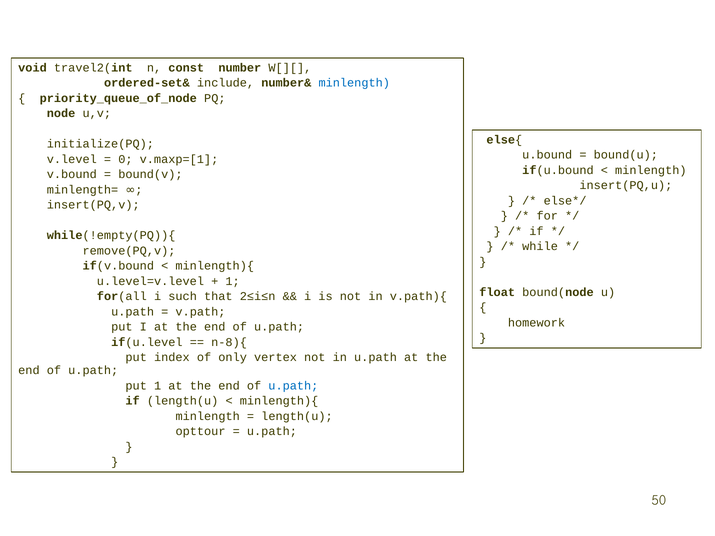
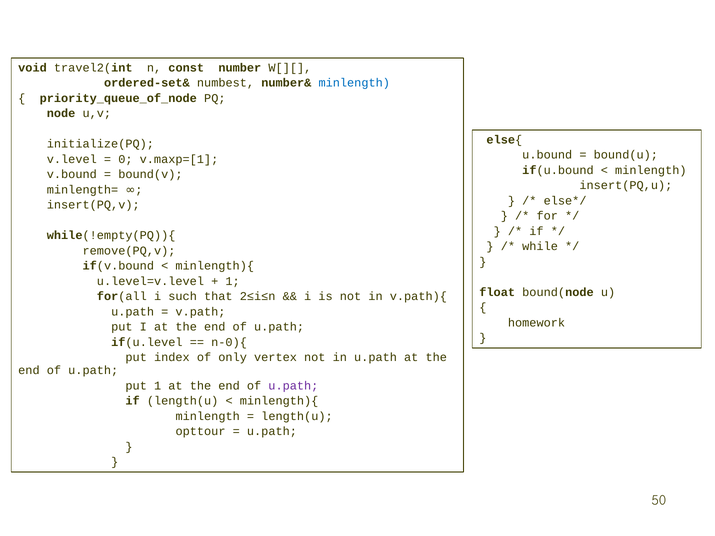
include: include -> numbest (226, 83)
n-8){: n-8){ -> n-0){ (229, 342)
u.path colour: blue -> purple (293, 386)
